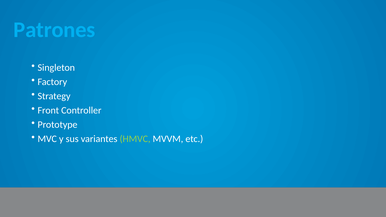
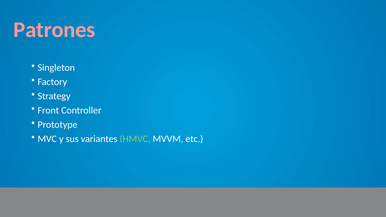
Patrones colour: light blue -> pink (54, 30)
